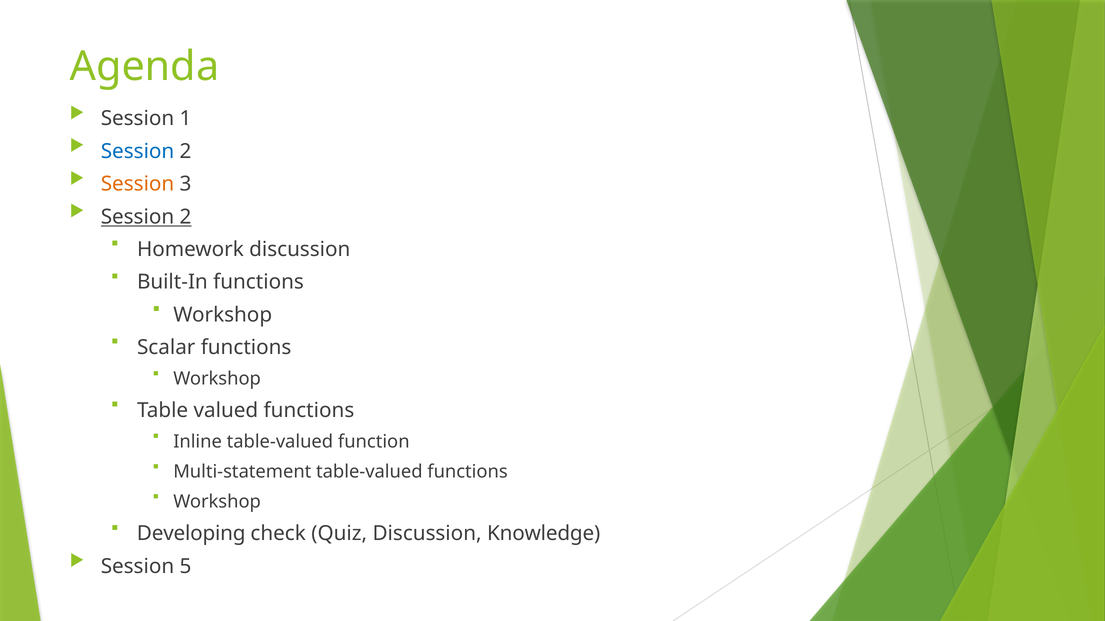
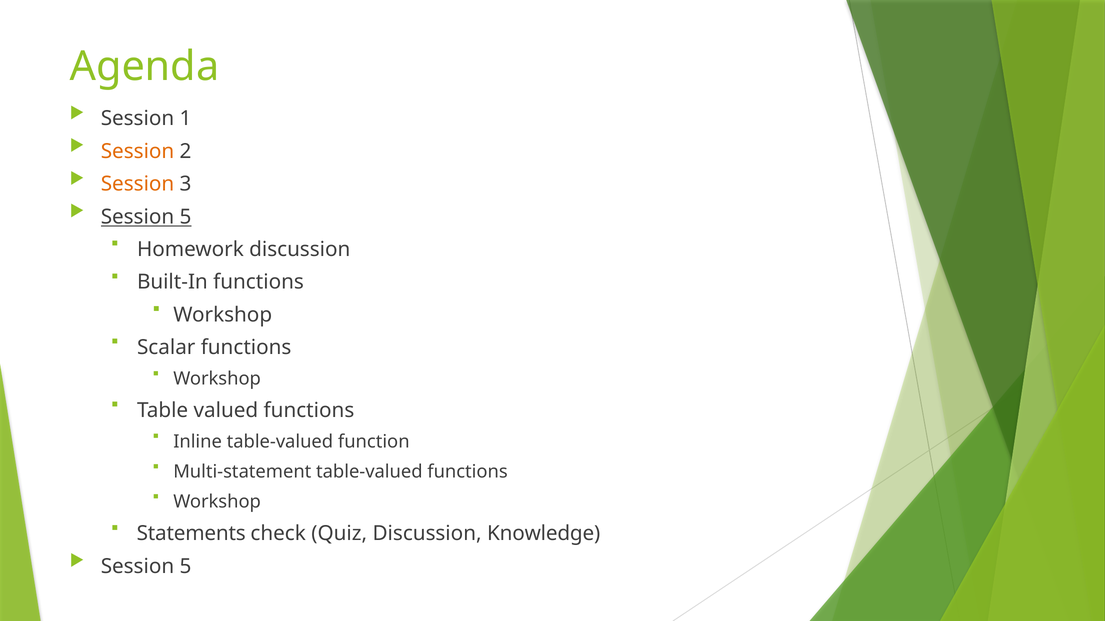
Session colour: blue -> orange (138, 151)
2: 2 -> 5 (185, 217)
Developing: Developing -> Statements (191, 534)
